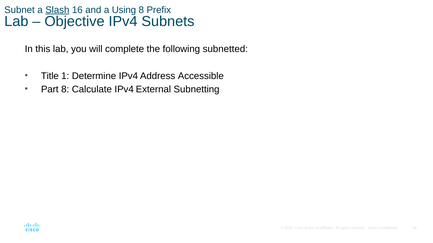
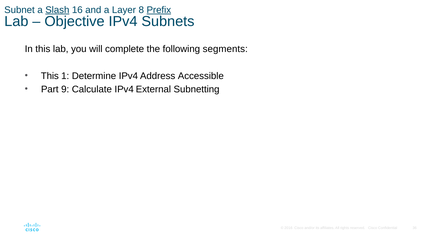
Using: Using -> Layer (124, 10)
Prefix underline: none -> present (159, 10)
subnetted: subnetted -> segments (225, 49)
Title: Title -> This (50, 76)
Part 8: 8 -> 9 (65, 90)
